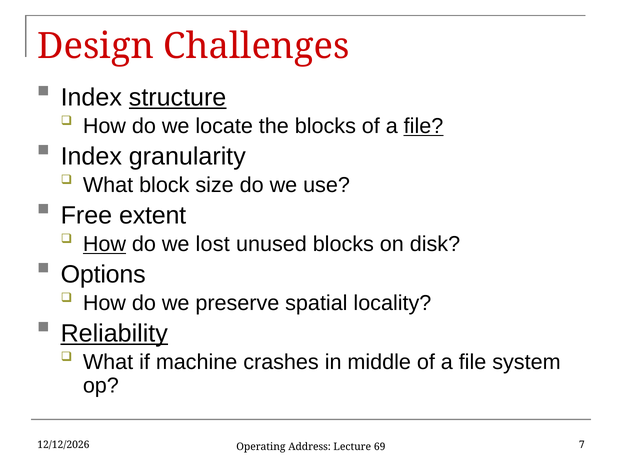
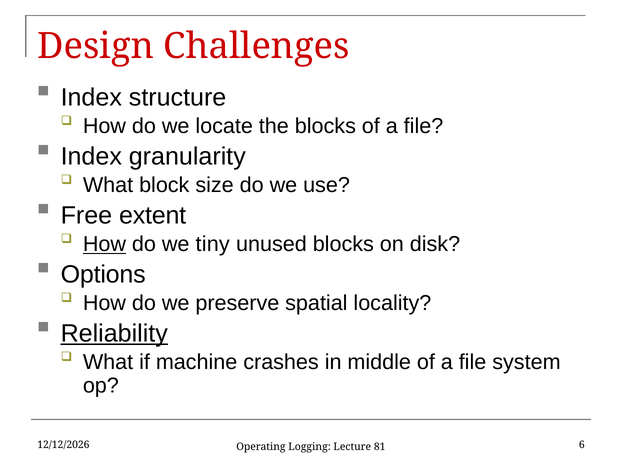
structure underline: present -> none (178, 98)
file underline: present -> none (424, 126)
lost: lost -> tiny (213, 244)
7: 7 -> 6 (582, 445)
Address: Address -> Logging (310, 448)
69: 69 -> 81 (380, 448)
